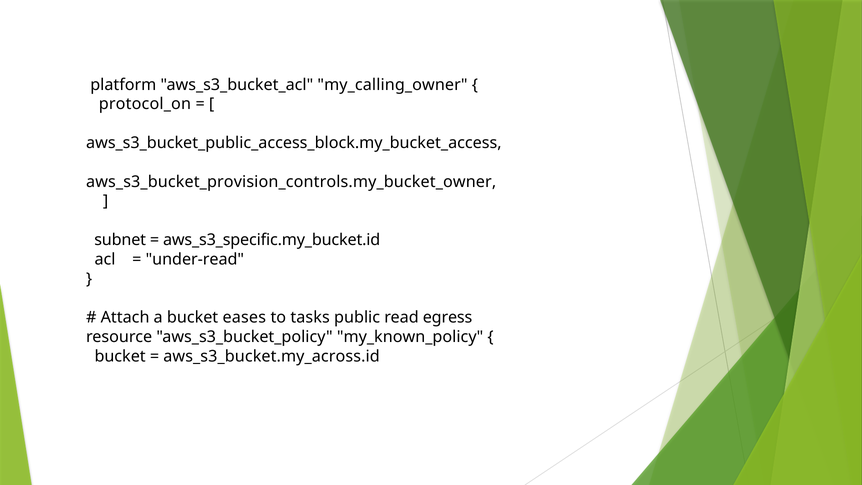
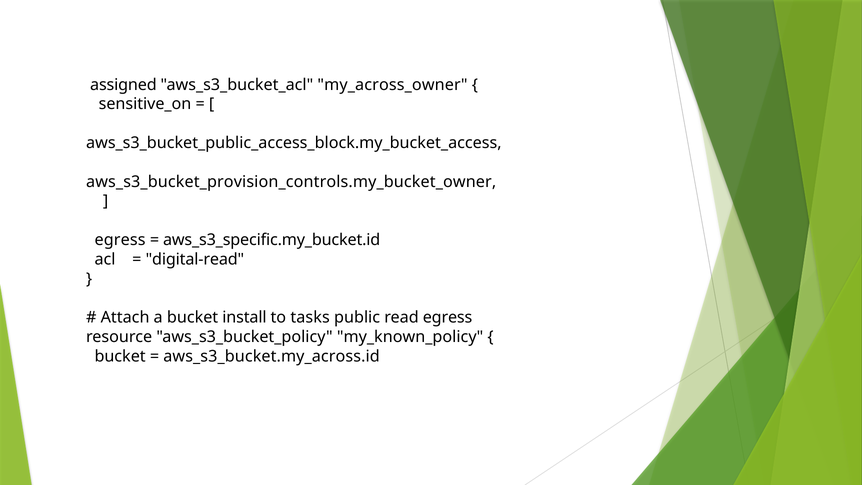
platform: platform -> assigned (123, 85)
my_calling_owner: my_calling_owner -> my_across_owner (392, 85)
protocol_on: protocol_on -> sensitive_on (145, 104)
subnet: subnet -> egress (120, 240)
under-read: under-read -> digital-read (195, 259)
eases: eases -> install (244, 317)
